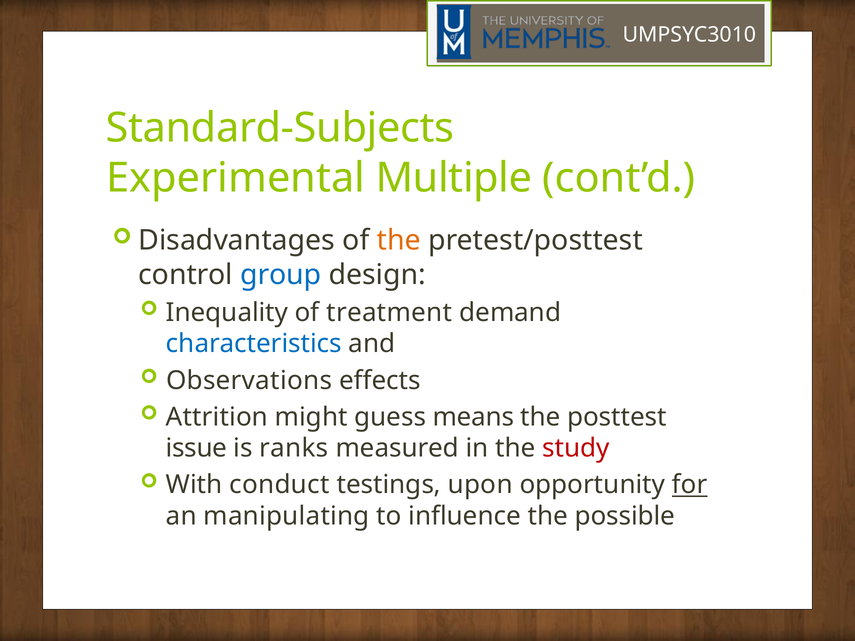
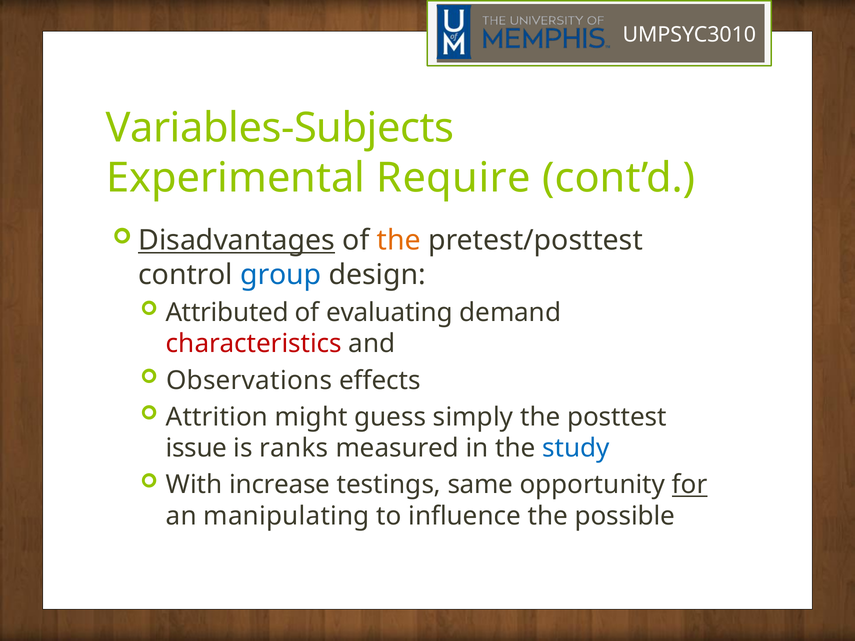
Standard-Subjects: Standard-Subjects -> Variables-Subjects (280, 128)
Multiple: Multiple -> Require (453, 178)
Disadvantages underline: none -> present (237, 241)
Inequality: Inequality -> Attributed (227, 313)
treatment: treatment -> evaluating (390, 313)
characteristics colour: blue -> red (254, 344)
means: means -> simply (473, 417)
study colour: red -> blue (576, 448)
conduct: conduct -> increase (280, 485)
upon: upon -> same (480, 485)
